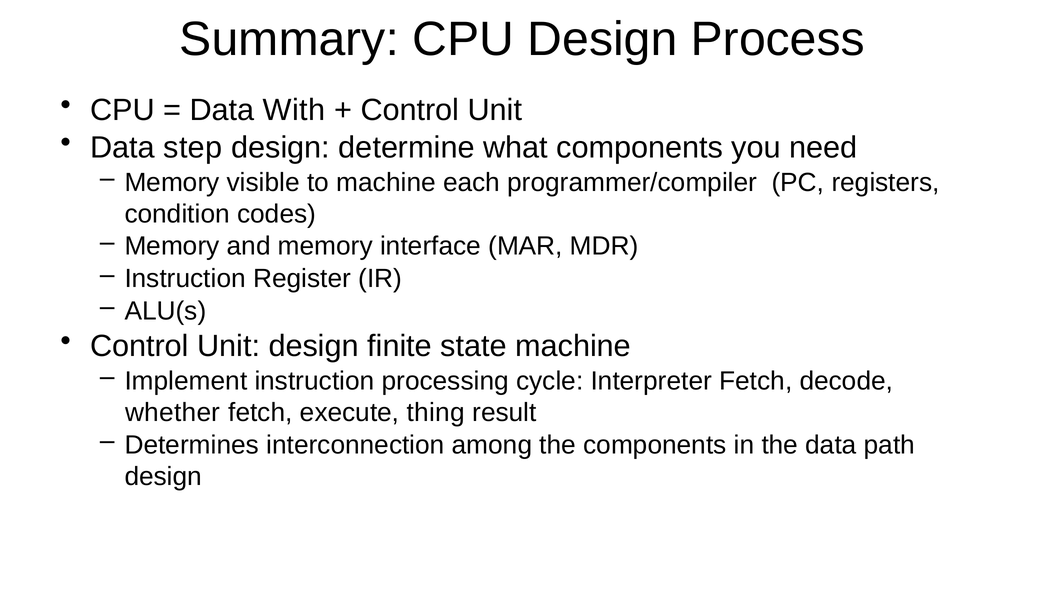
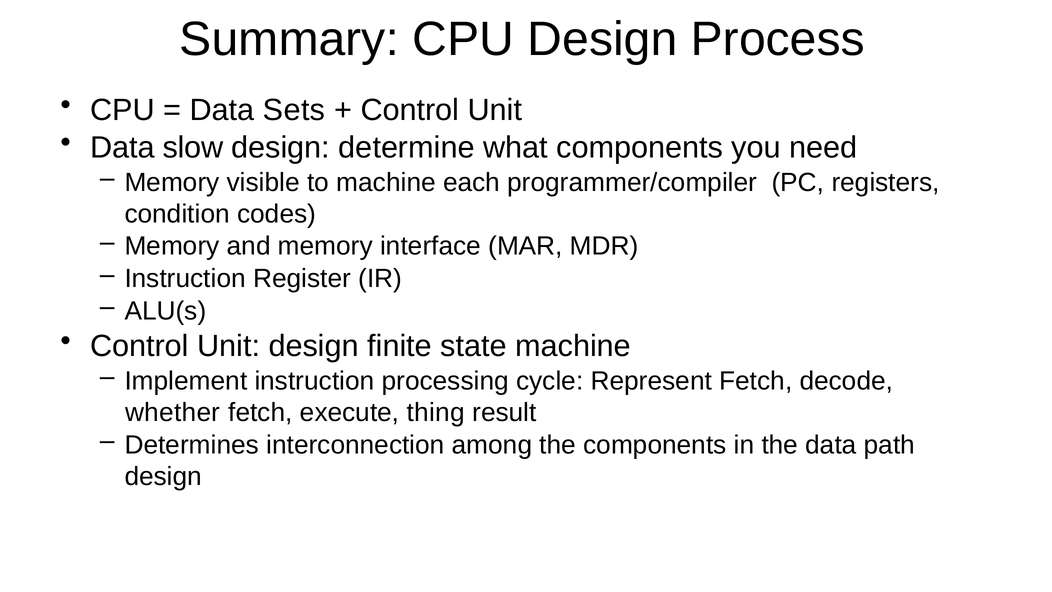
With: With -> Sets (294, 110)
step: step -> slow (193, 148)
Interpreter: Interpreter -> Represent (651, 381)
